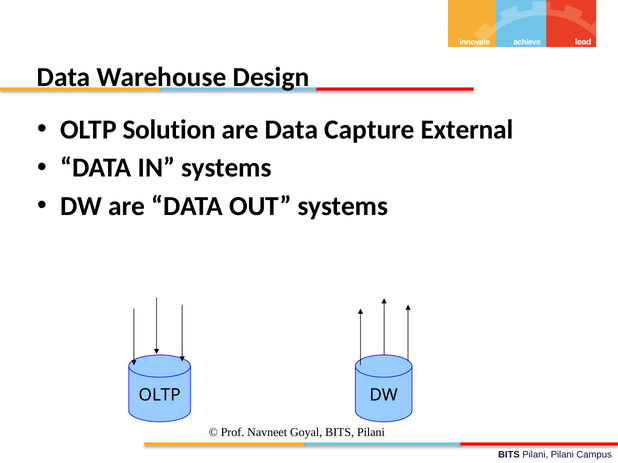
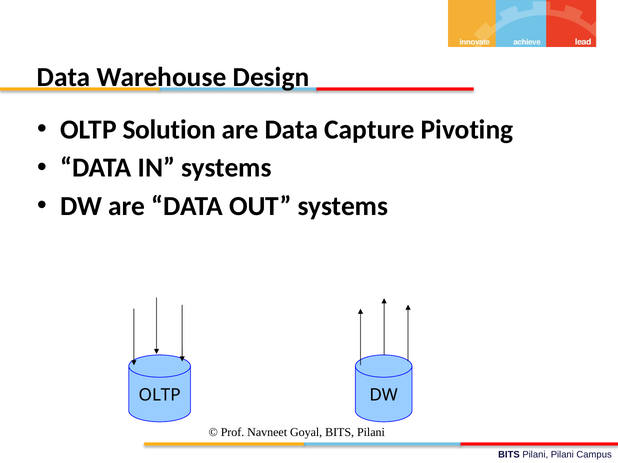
External: External -> Pivoting (467, 130)
